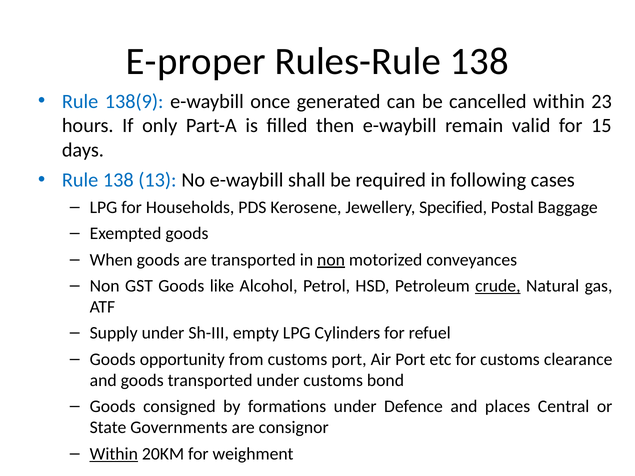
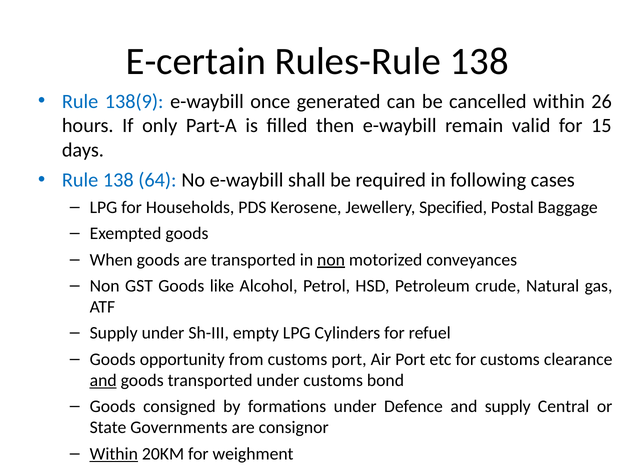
E-proper: E-proper -> E-certain (196, 61)
23: 23 -> 26 (602, 101)
13: 13 -> 64 (157, 180)
crude underline: present -> none (498, 286)
and underline: none -> present (103, 381)
and places: places -> supply (508, 407)
